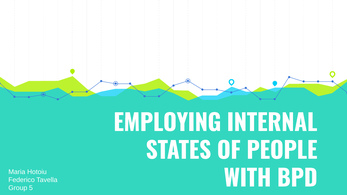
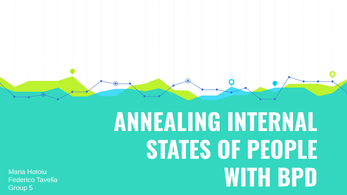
EMPLOYING: EMPLOYING -> ANNEALING (167, 123)
